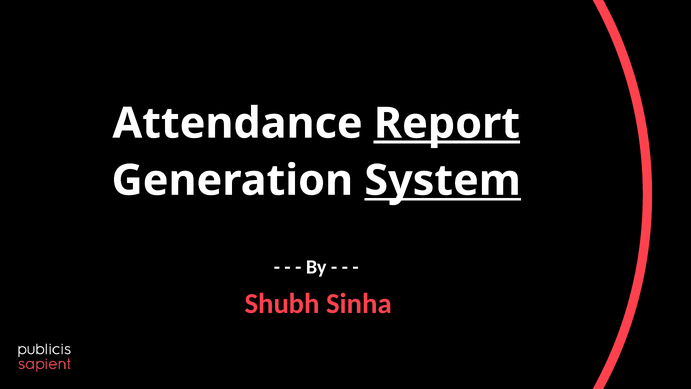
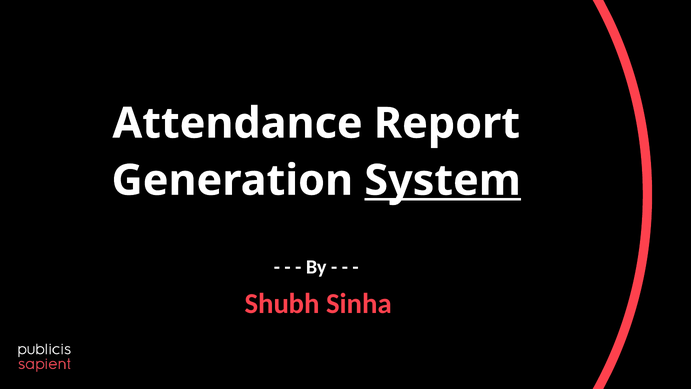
Report underline: present -> none (447, 123)
